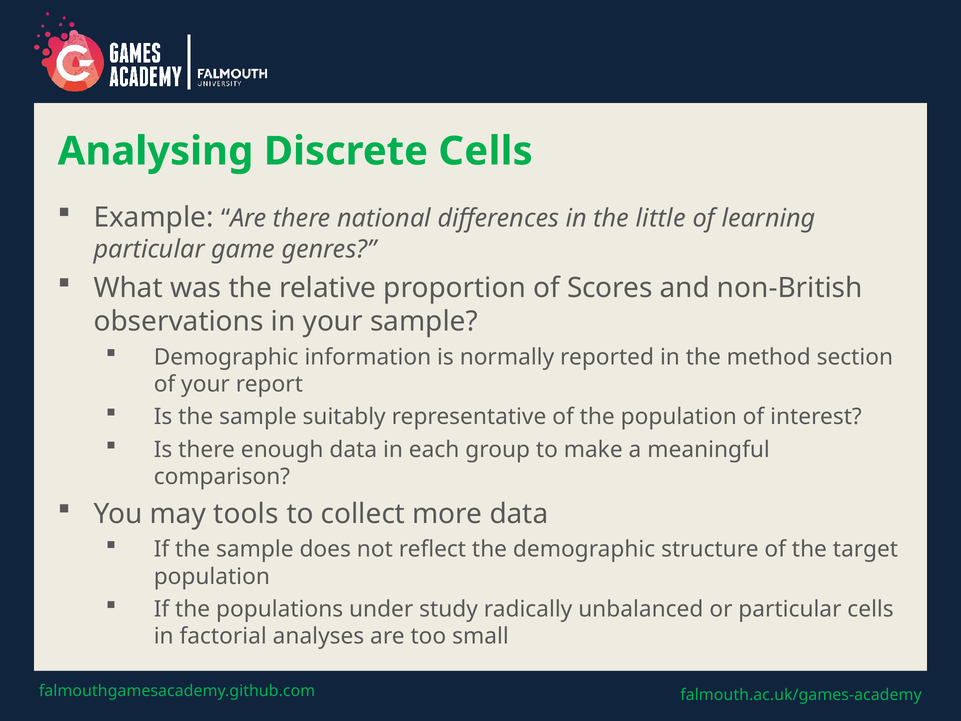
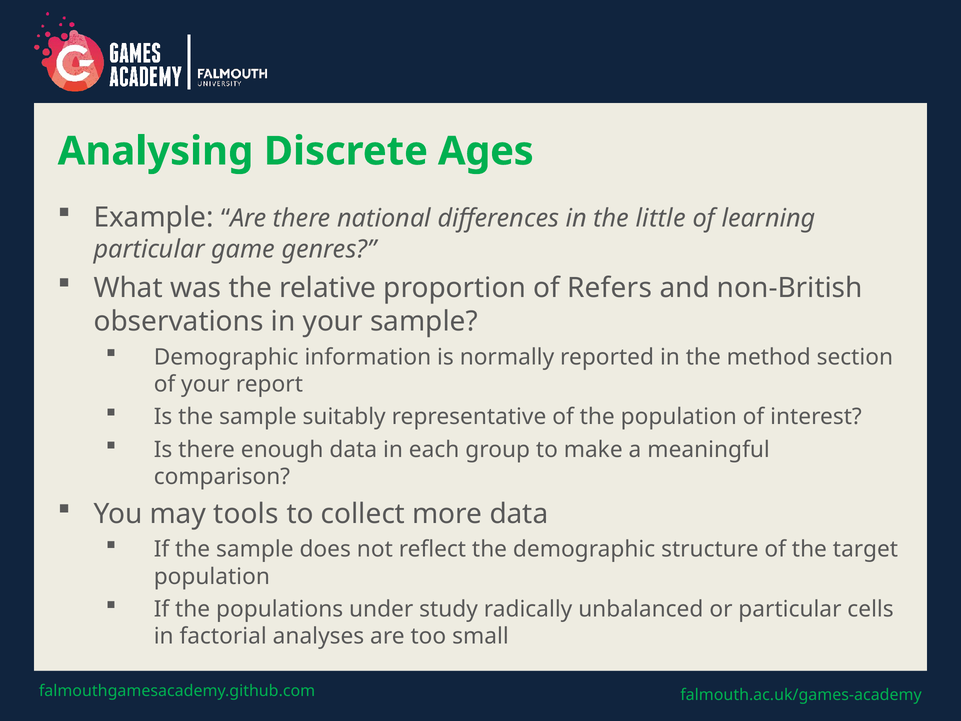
Discrete Cells: Cells -> Ages (486, 151)
Scores: Scores -> Refers (610, 288)
